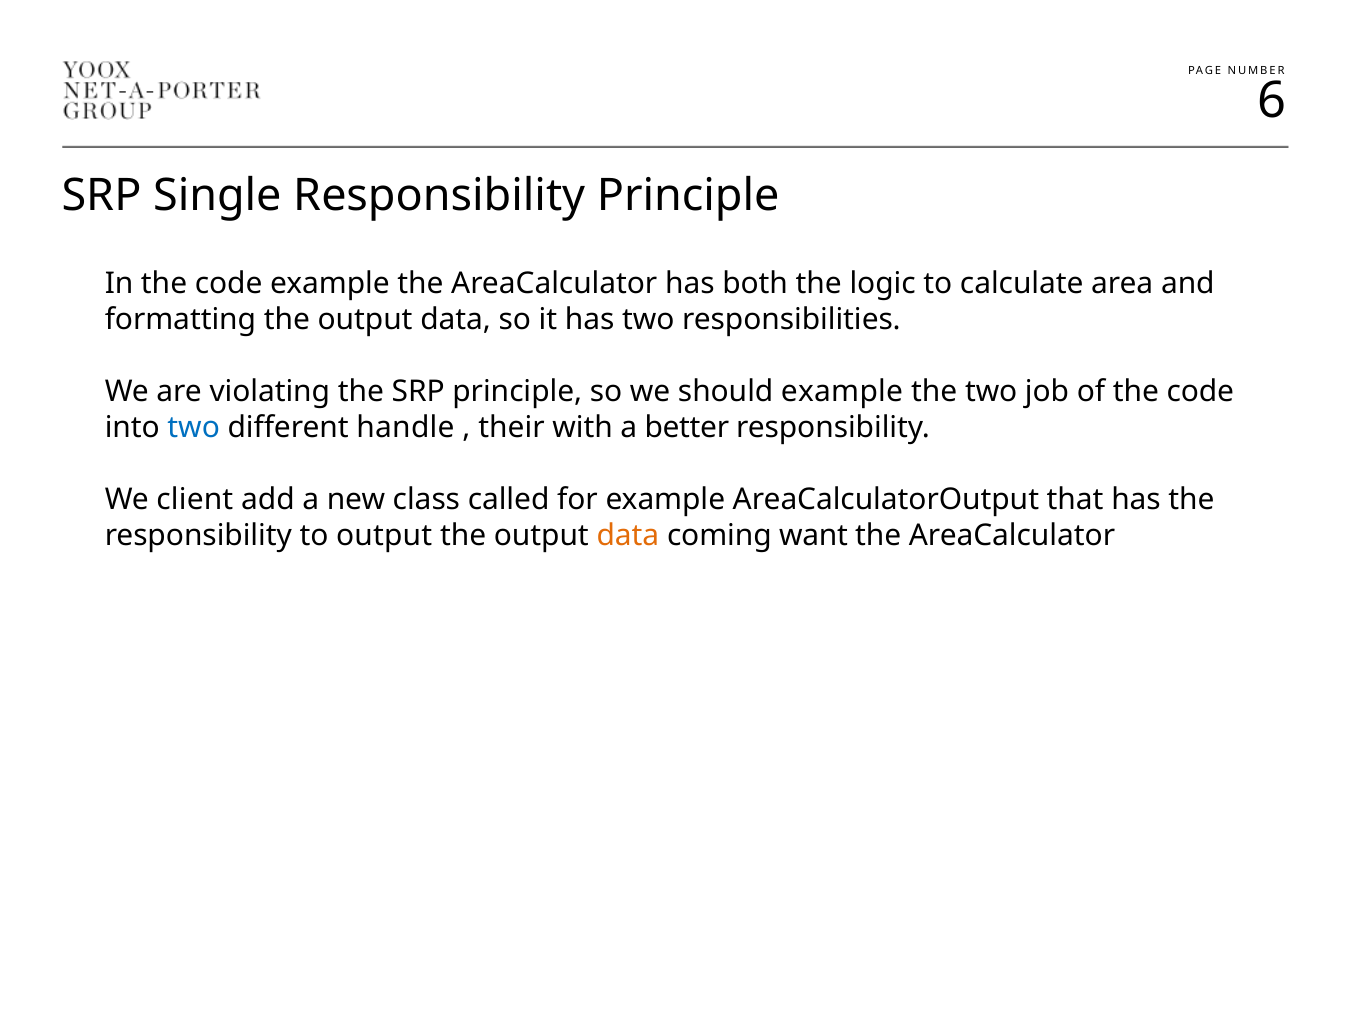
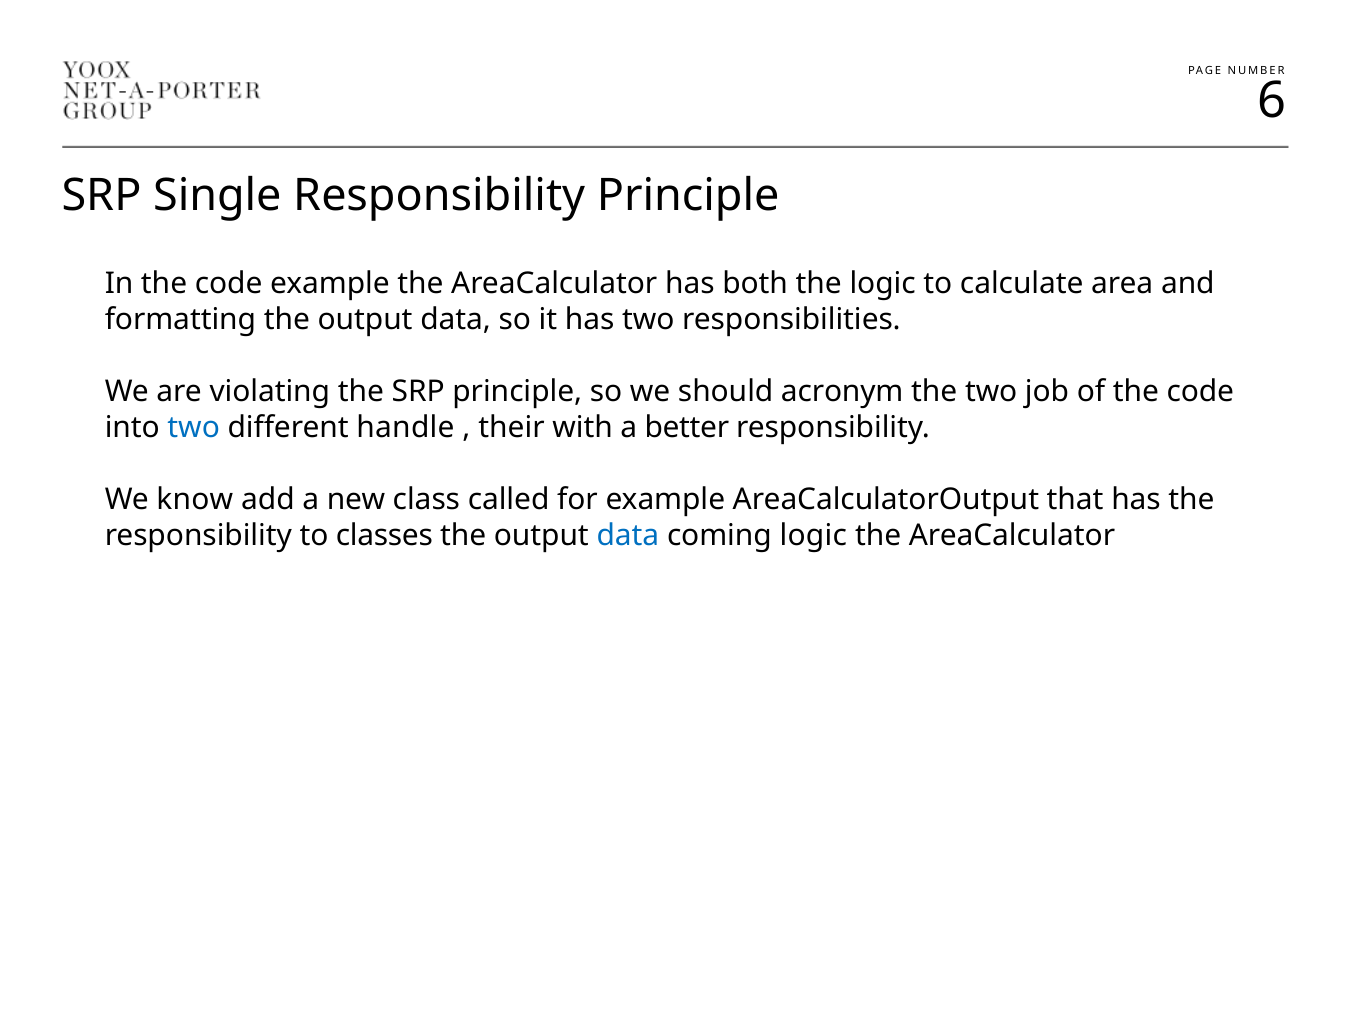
should example: example -> acronym (842, 392)
client: client -> know (195, 499)
to output: output -> classes (384, 535)
data colour: orange -> blue (628, 535)
coming want: want -> logic (813, 535)
